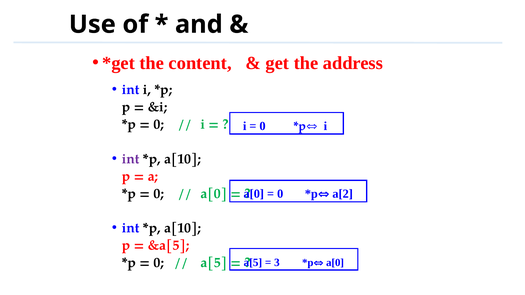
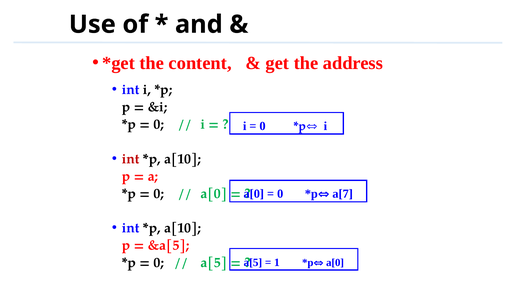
int colour: purple -> red (131, 159)
a[2: a[2 -> a[7 (343, 194)
3: 3 -> 1 (277, 263)
